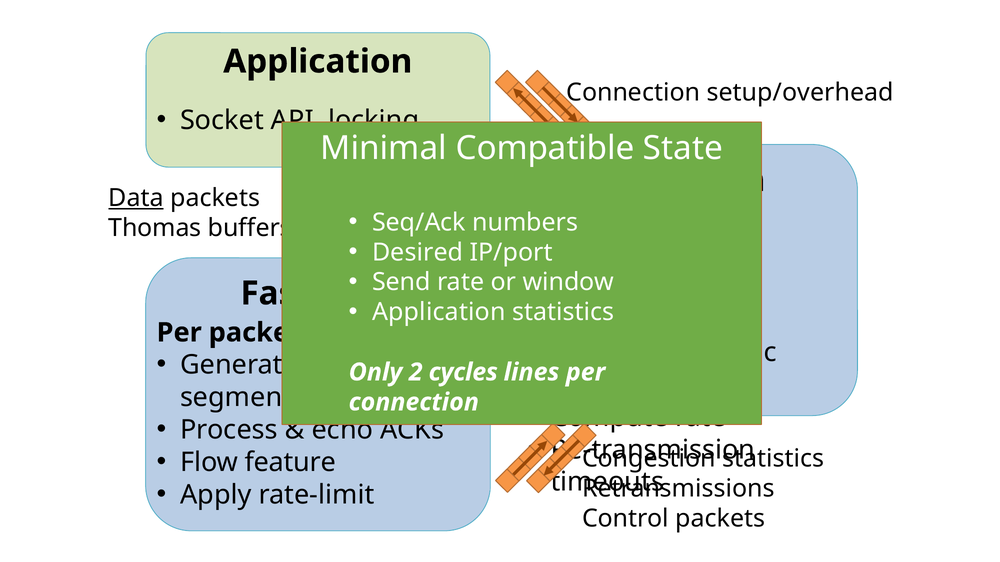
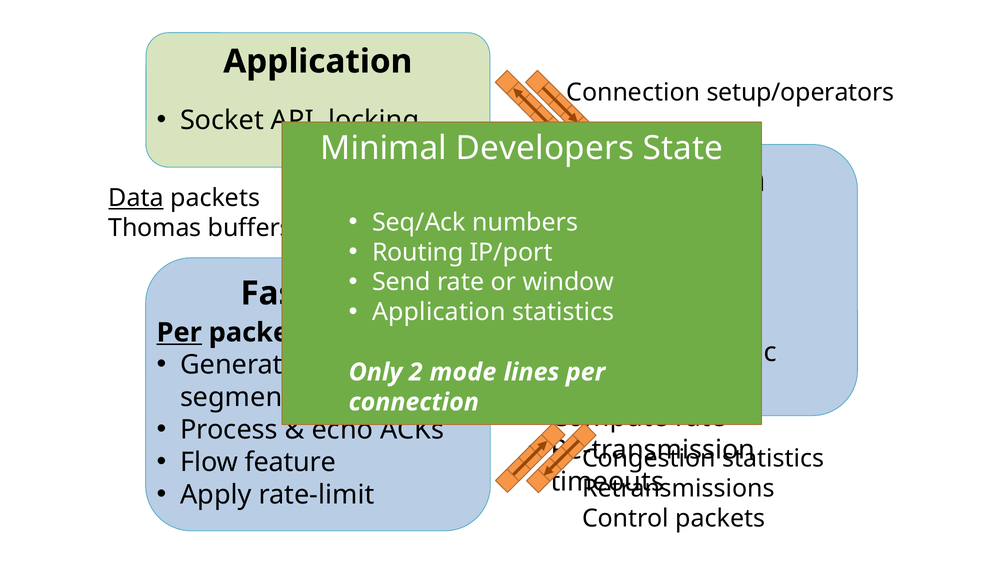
setup/overhead: setup/overhead -> setup/operators (800, 93)
Compatible: Compatible -> Developers (545, 148)
Desired: Desired -> Routing (418, 253)
Per underline: none -> present (179, 333)
cycles: cycles -> mode (463, 373)
